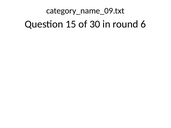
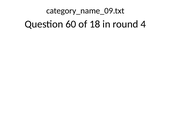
15: 15 -> 60 (71, 24)
30: 30 -> 18 (95, 24)
6: 6 -> 4 (143, 24)
